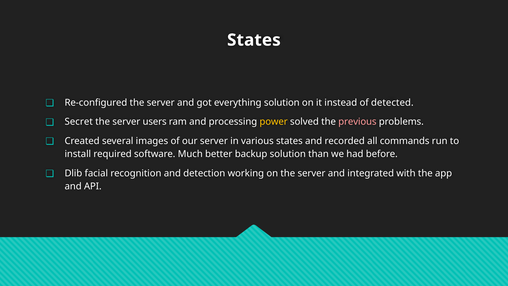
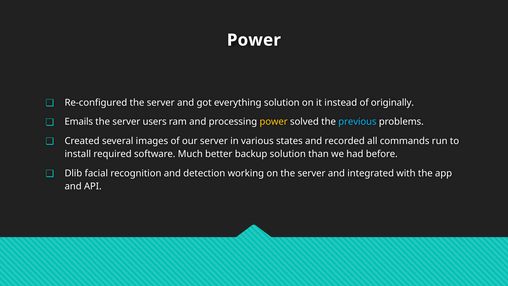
States: States -> Power (254, 40)
detected: detected -> originally (392, 103)
Secret: Secret -> Emails (79, 122)
previous colour: pink -> light blue (357, 122)
